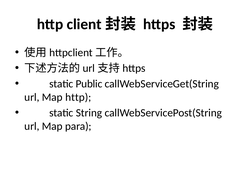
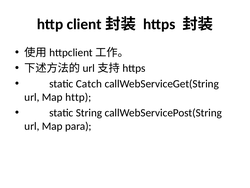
Public: Public -> Catch (89, 84)
